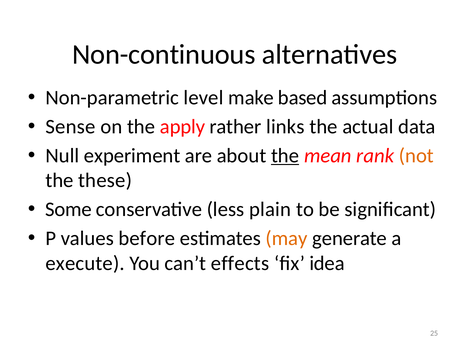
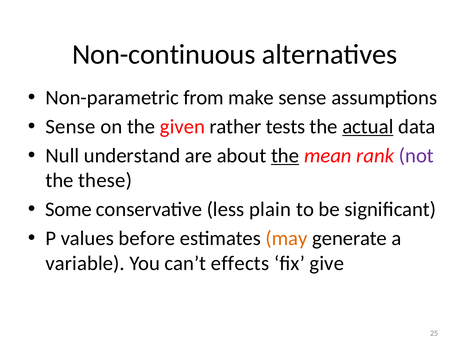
level: level -> from (204, 98)
make based: based -> sense (302, 98)
apply: apply -> given (182, 127)
links: links -> tests (286, 127)
actual underline: none -> present (368, 127)
experiment: experiment -> understand (132, 156)
not colour: orange -> purple (416, 156)
execute: execute -> variable (85, 264)
idea: idea -> give (327, 264)
